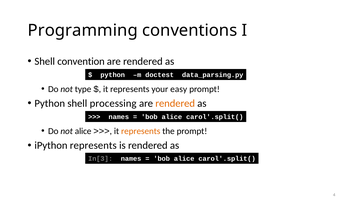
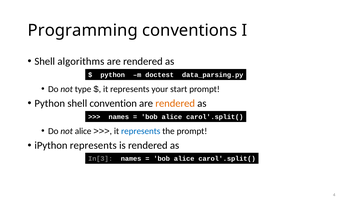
convention: convention -> algorithms (81, 61)
easy: easy -> start (179, 89)
processing: processing -> convention (113, 103)
represents colour: orange -> blue (141, 131)
